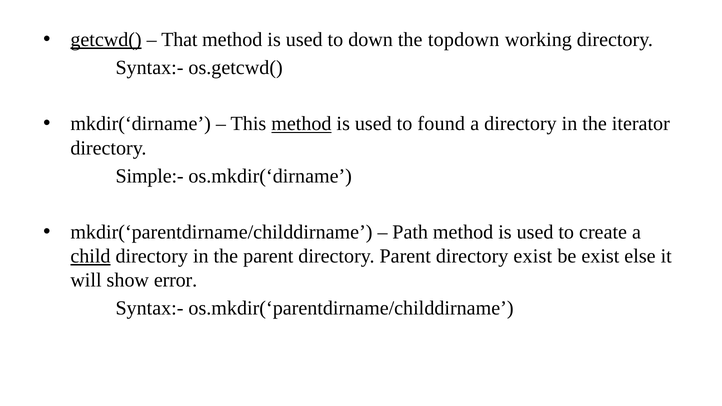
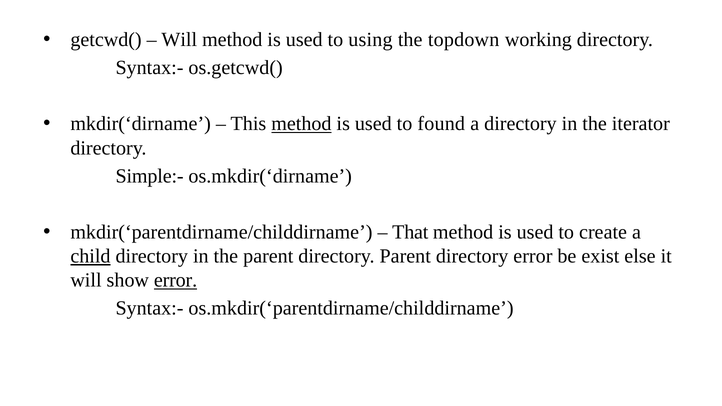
getcwd( underline: present -> none (106, 40)
That: That -> Will (179, 40)
down: down -> using (370, 40)
Path: Path -> That (410, 232)
directory exist: exist -> error (533, 256)
error underline: none -> present (176, 280)
